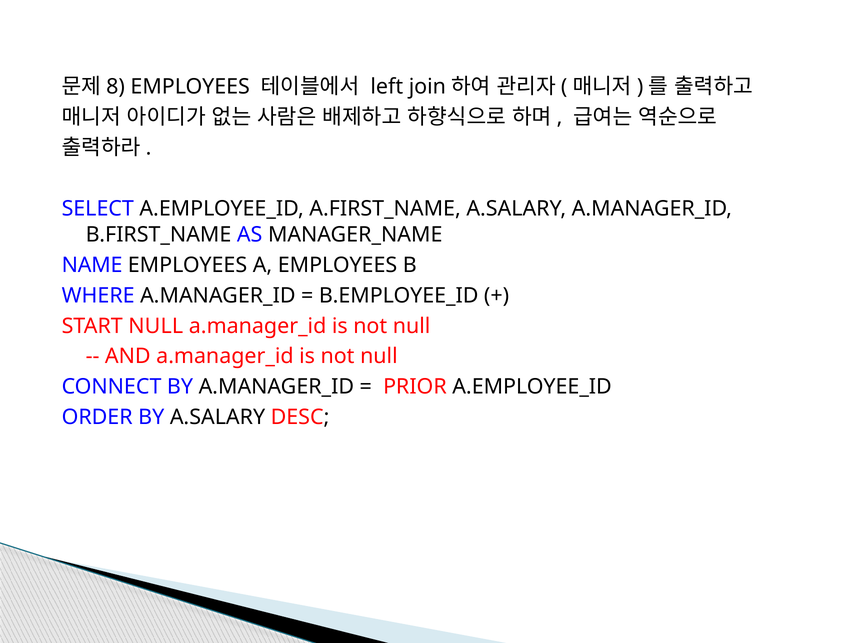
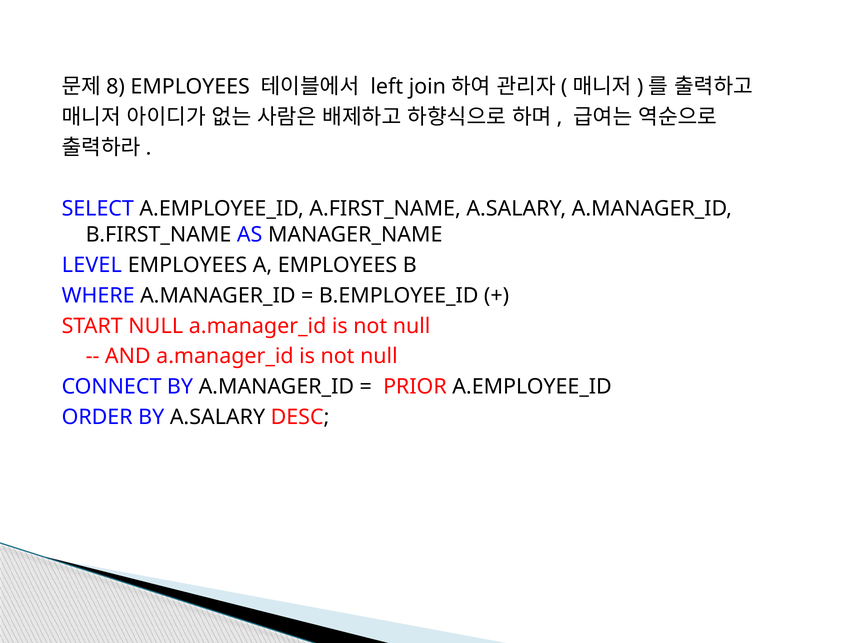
NAME: NAME -> LEVEL (92, 265)
